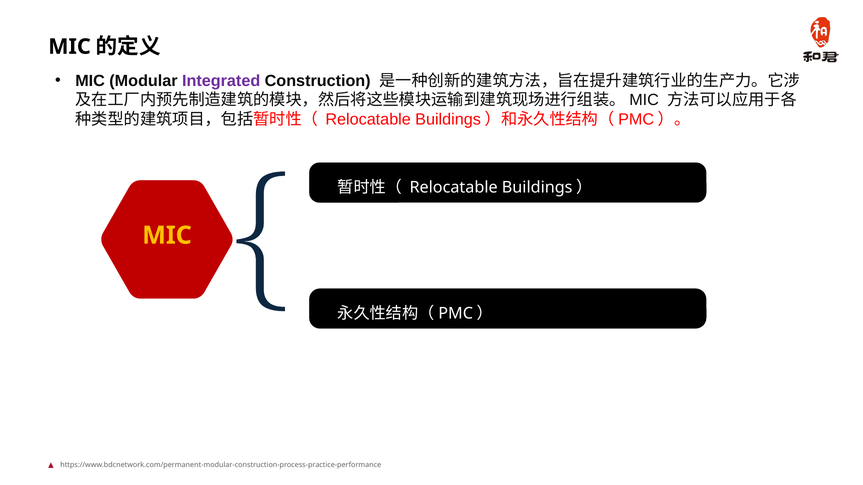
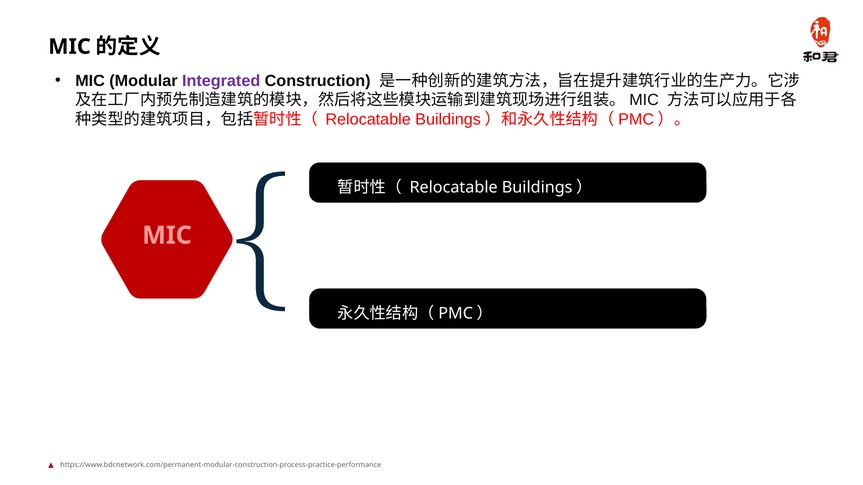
MIC colour: yellow -> pink (167, 236)
